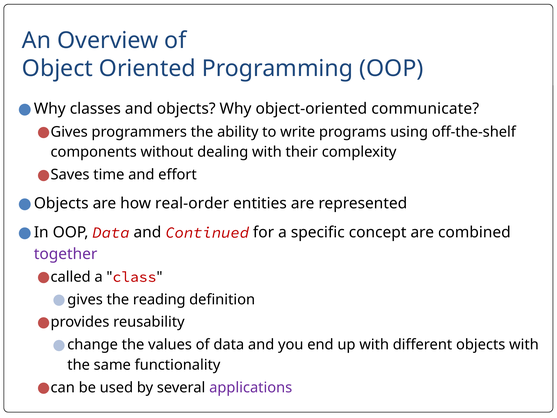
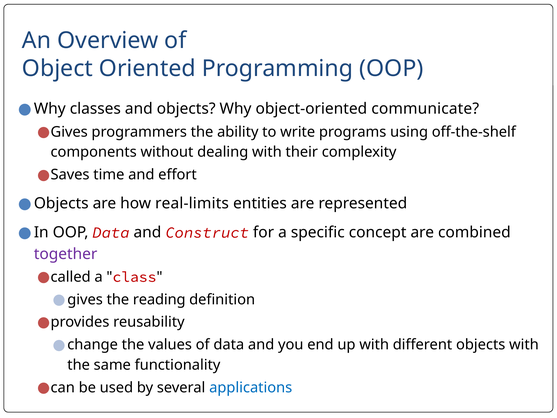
real-order: real-order -> real-limits (192, 203)
Continued: Continued -> Construct (207, 232)
applications colour: purple -> blue (251, 387)
